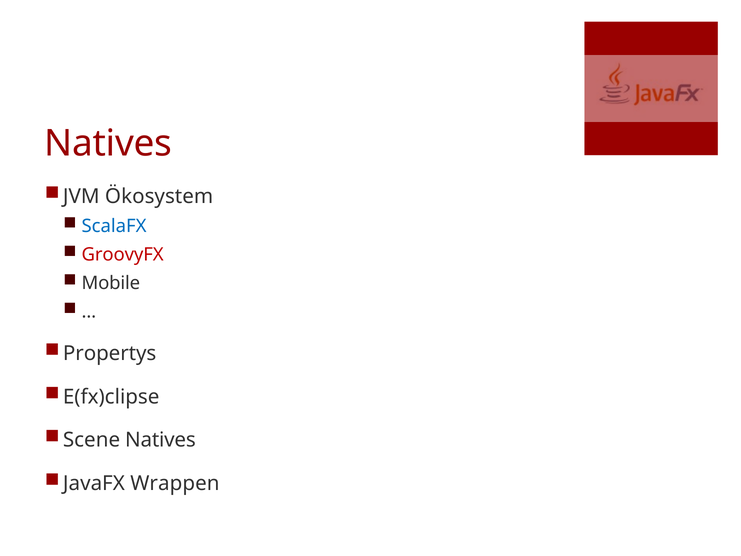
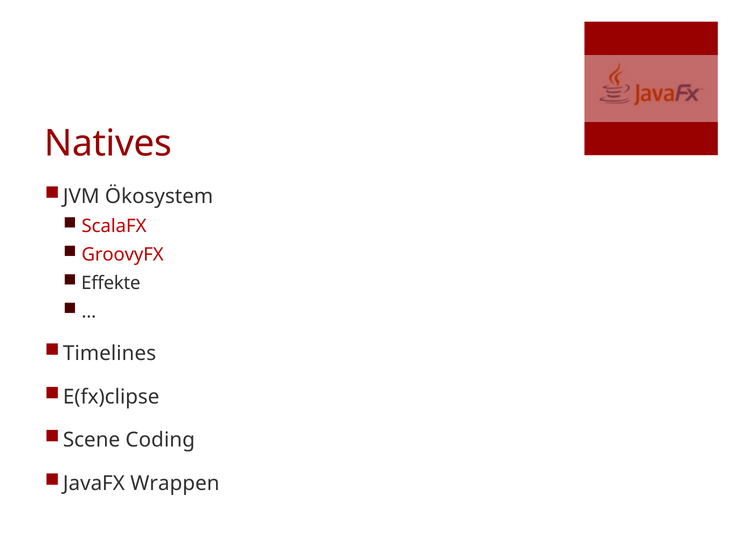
ScalaFX colour: blue -> red (114, 226)
Mobile: Mobile -> Effekte (111, 283)
Propertys: Propertys -> Timelines (110, 353)
Scene Natives: Natives -> Coding (160, 440)
